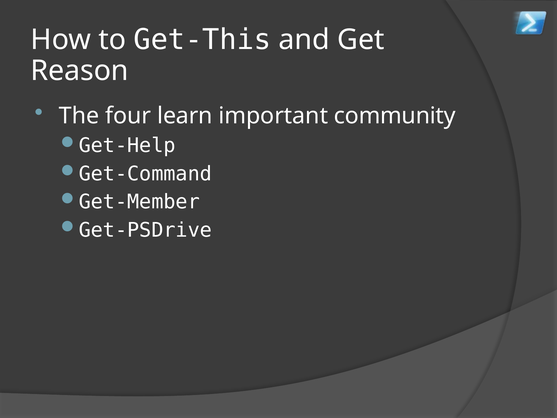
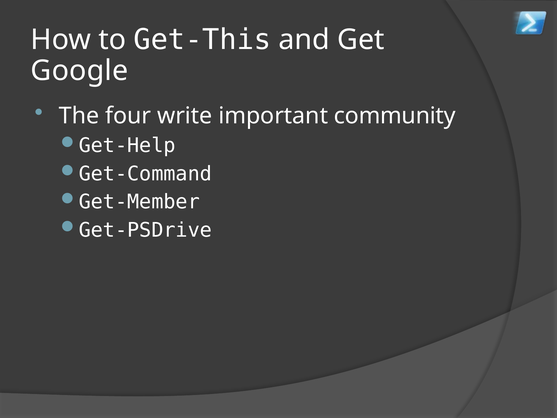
Reason: Reason -> Google (79, 71)
learn: learn -> write (185, 116)
